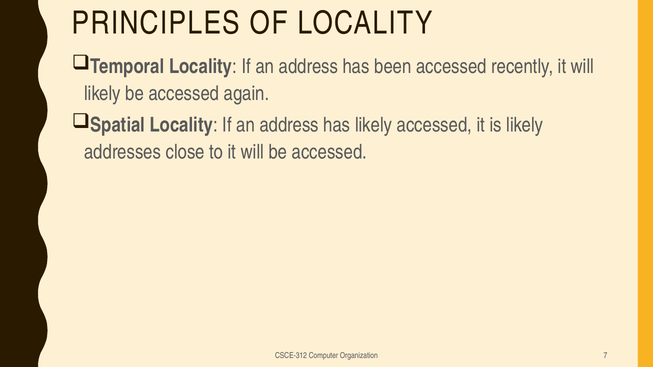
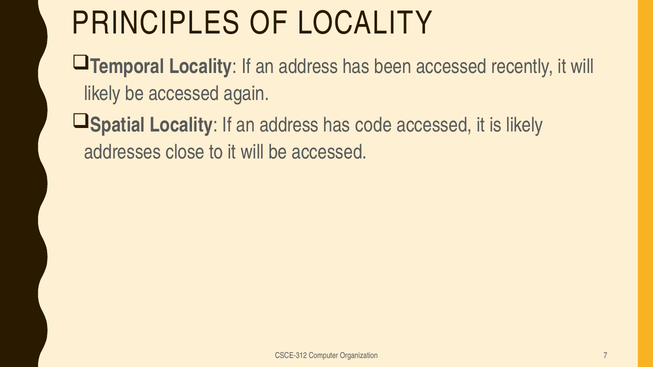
has likely: likely -> code (373, 125)
